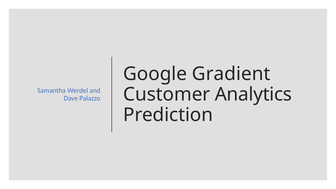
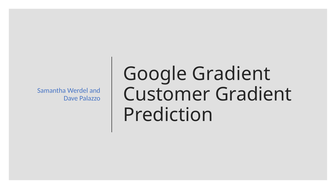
Customer Analytics: Analytics -> Gradient (253, 94)
